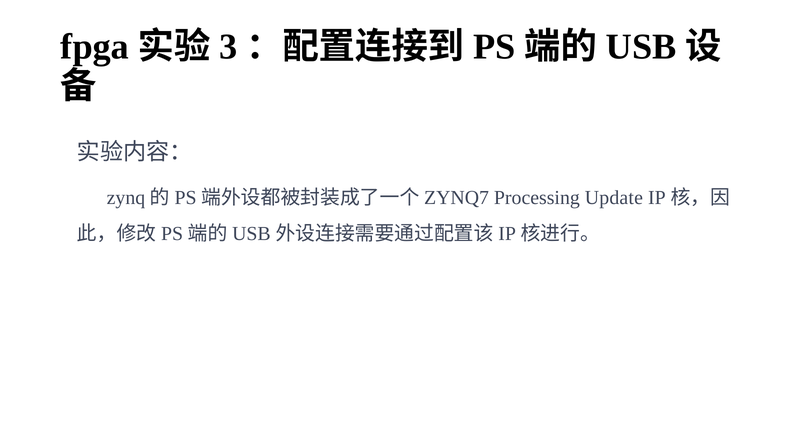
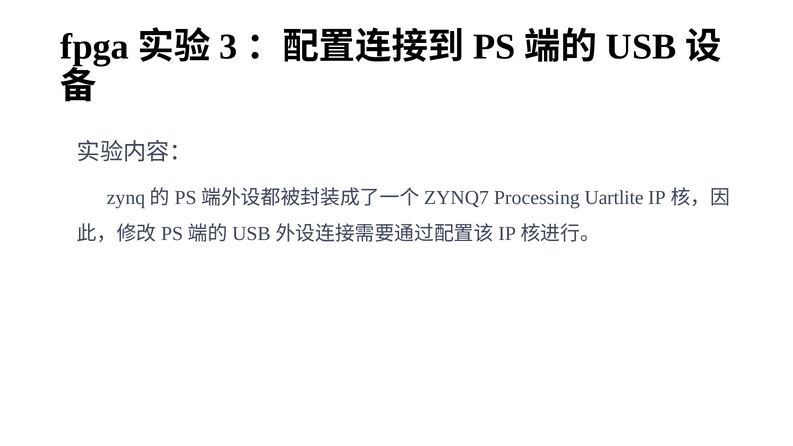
Update: Update -> Uartlite (614, 198)
